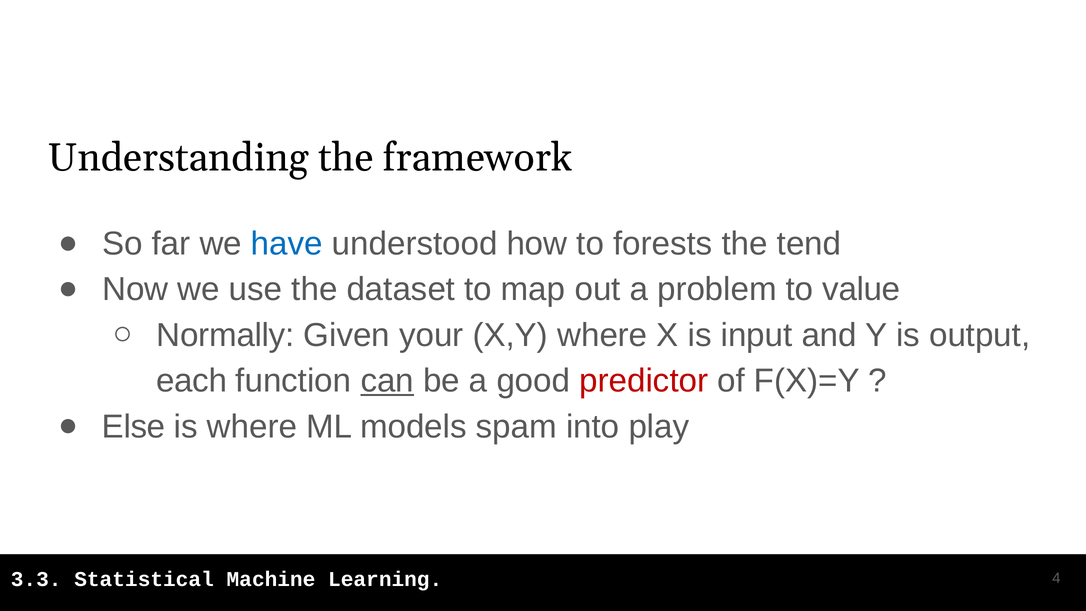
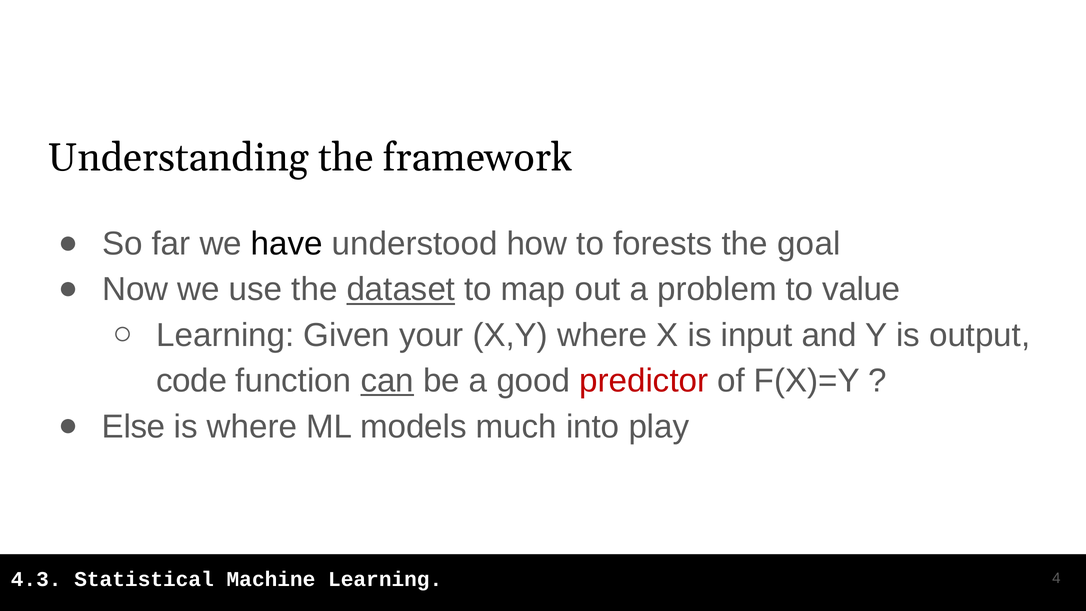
have colour: blue -> black (287, 244)
tend: tend -> goal (809, 244)
dataset underline: none -> present (401, 289)
Normally: Normally -> Learning (225, 335)
each: each -> code (192, 381)
spam: spam -> much (516, 427)
3.3: 3.3 -> 4.3 (36, 579)
